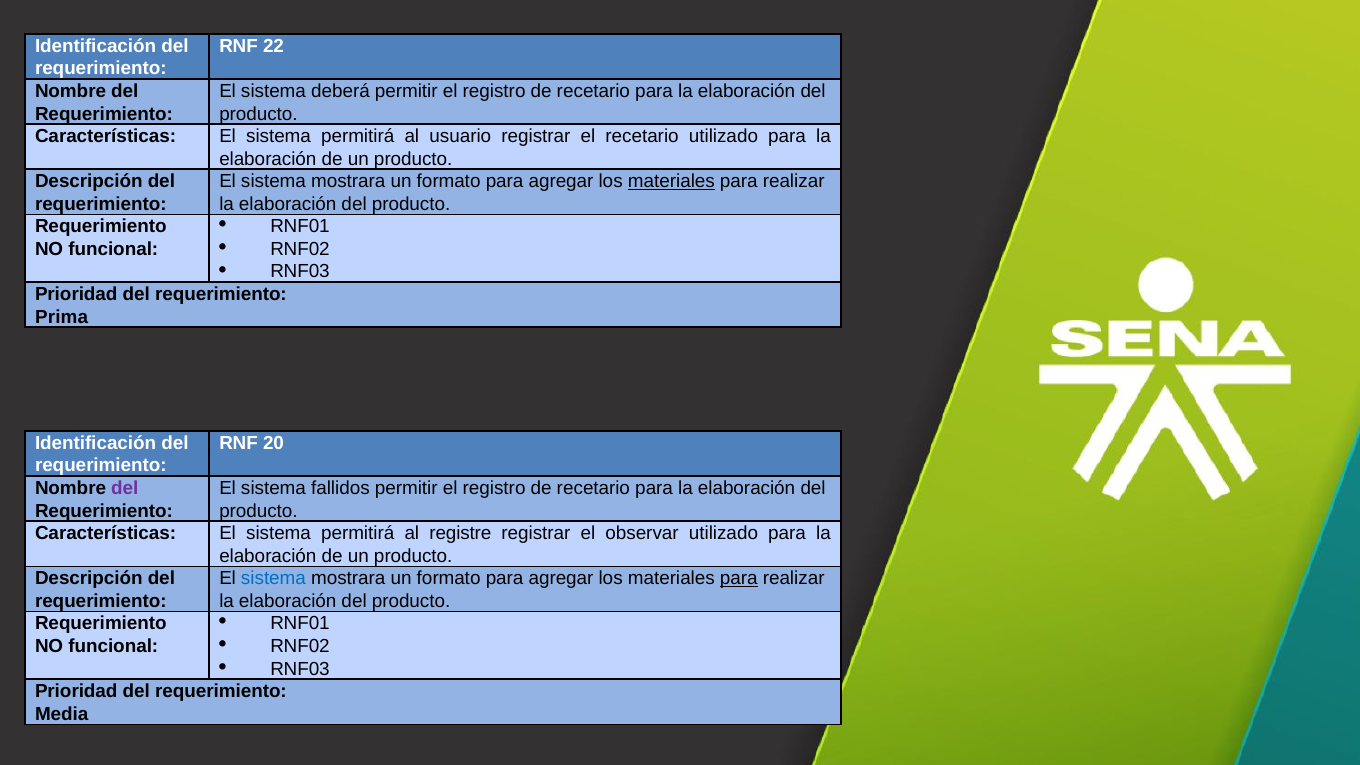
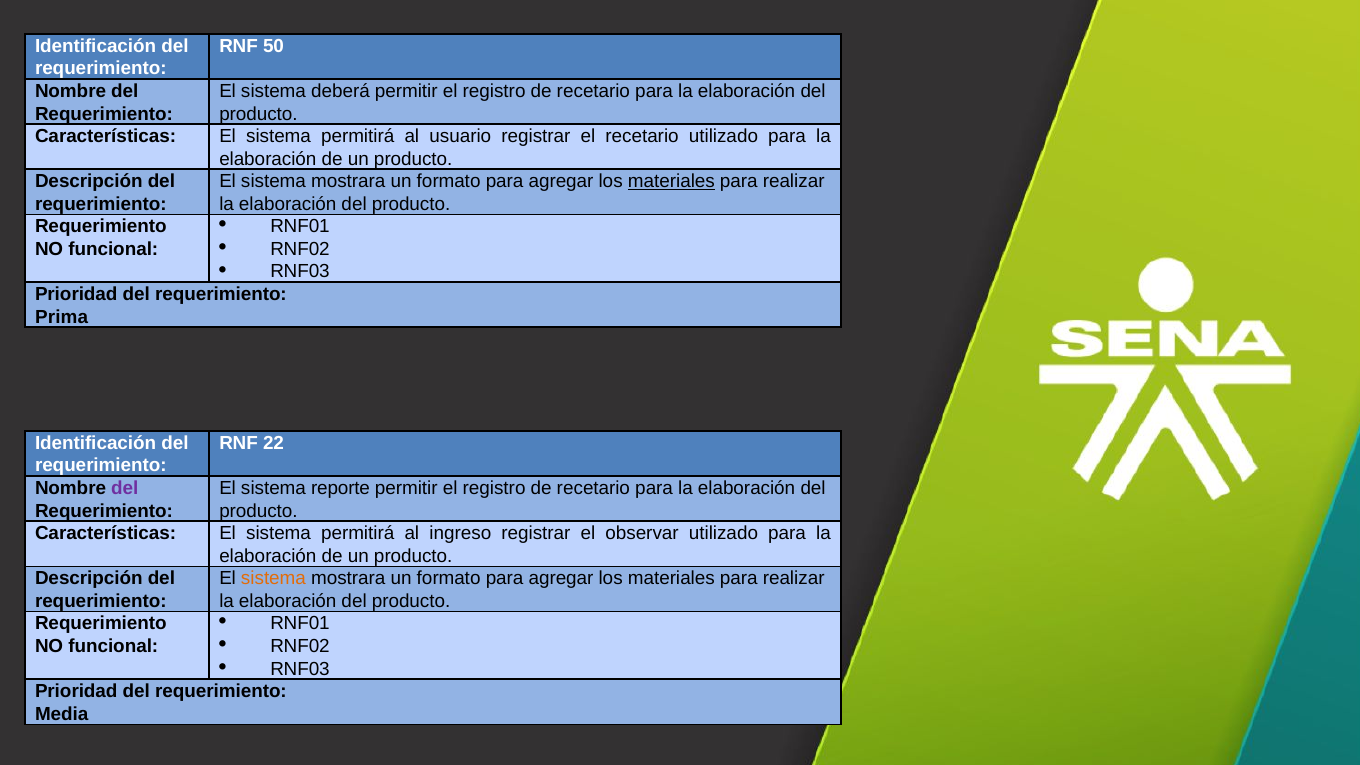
22: 22 -> 50 (274, 46)
20: 20 -> 22 (274, 443)
fallidos: fallidos -> reporte (341, 488)
registre: registre -> ingreso (460, 533)
sistema colour: blue -> orange (273, 579)
para underline: present -> none (739, 579)
